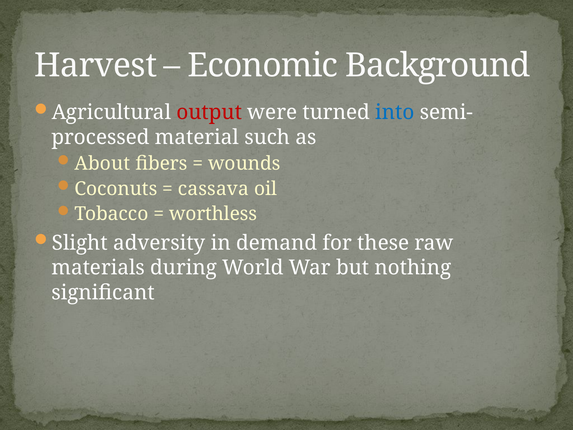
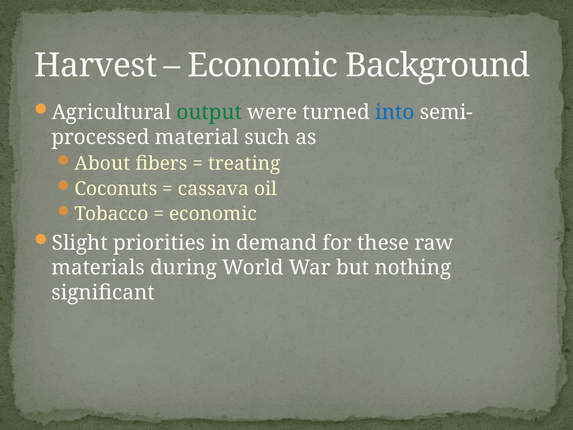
output colour: red -> green (209, 112)
wounds: wounds -> treating (244, 163)
worthless: worthless -> economic (213, 214)
adversity: adversity -> priorities (159, 243)
